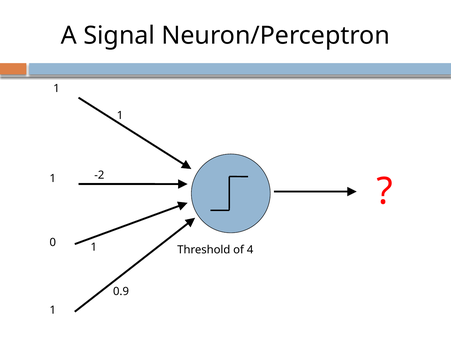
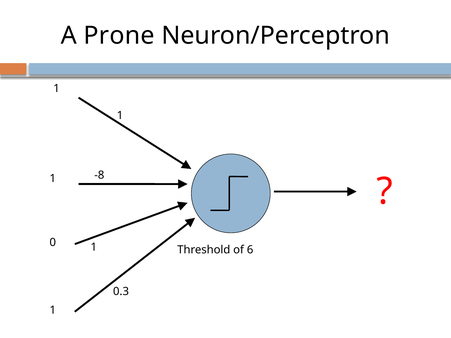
Signal: Signal -> Prone (119, 36)
-2: -2 -> -8 (99, 175)
4: 4 -> 6 (250, 250)
0.9: 0.9 -> 0.3 (121, 292)
